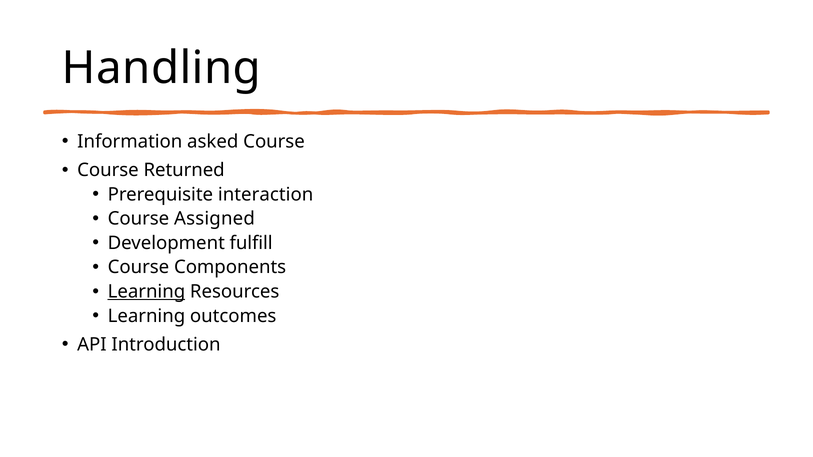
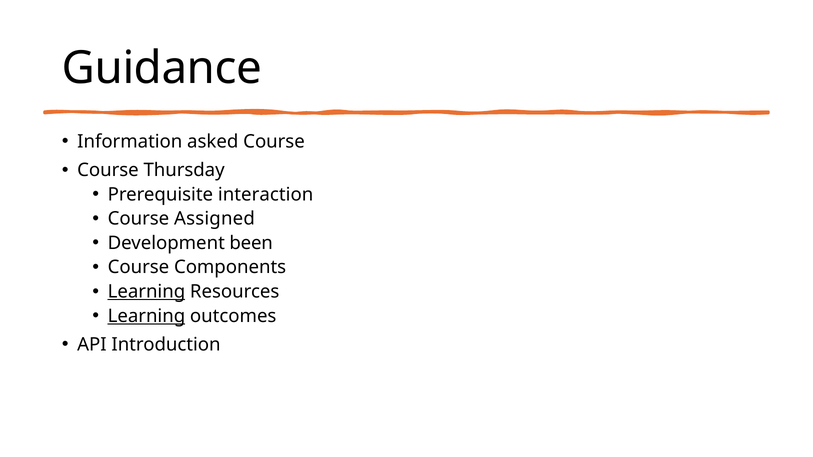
Handling: Handling -> Guidance (162, 68)
Returned: Returned -> Thursday (184, 170)
fulfill: fulfill -> been (251, 243)
Learning underline: none -> present (146, 316)
